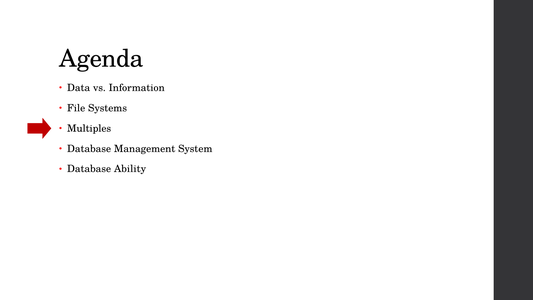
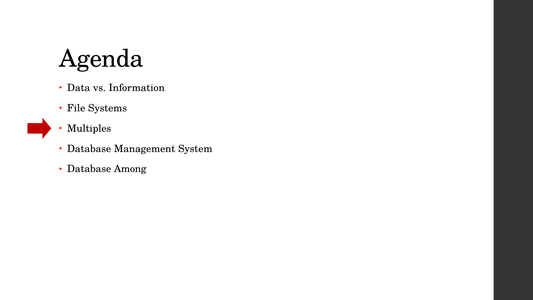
Ability: Ability -> Among (130, 169)
